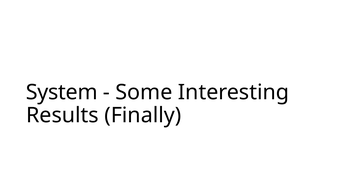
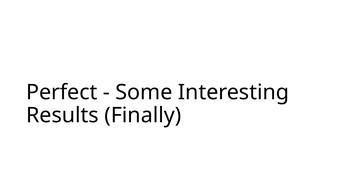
System: System -> Perfect (62, 92)
